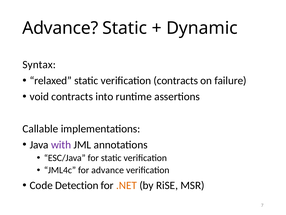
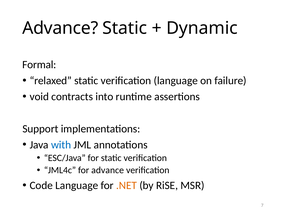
Syntax: Syntax -> Formal (39, 64)
verification contracts: contracts -> language (176, 80)
Callable: Callable -> Support (40, 128)
with colour: purple -> blue (61, 144)
Code Detection: Detection -> Language (77, 185)
